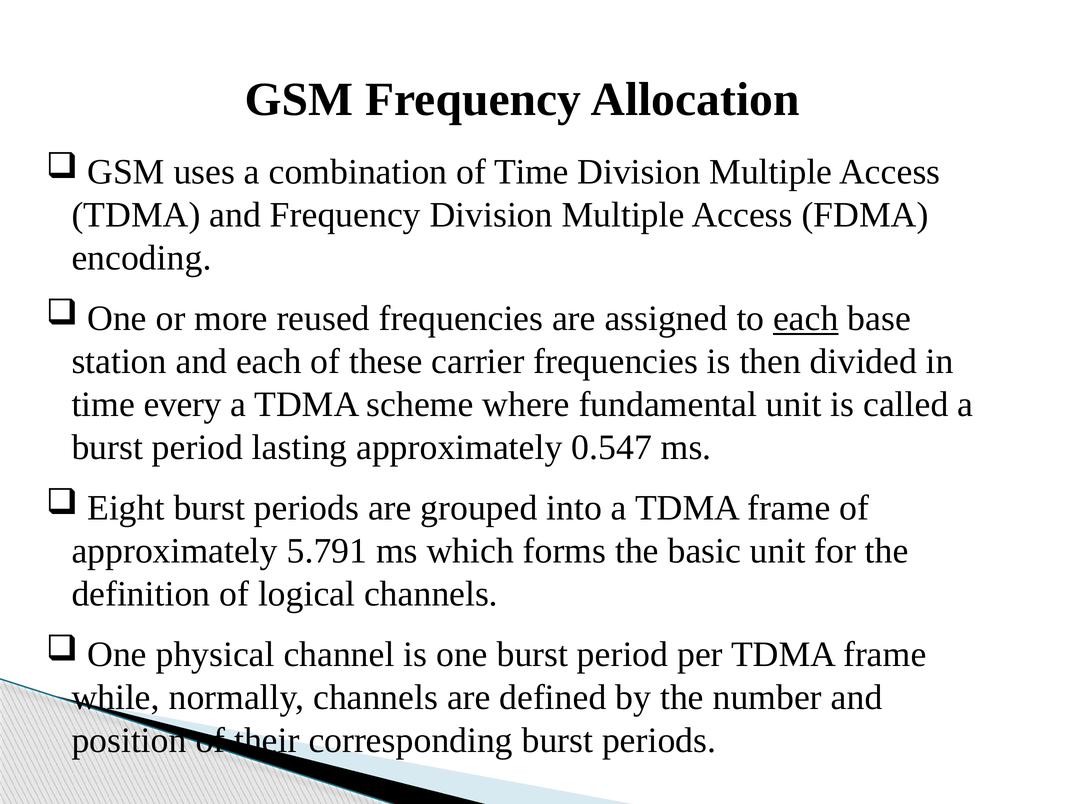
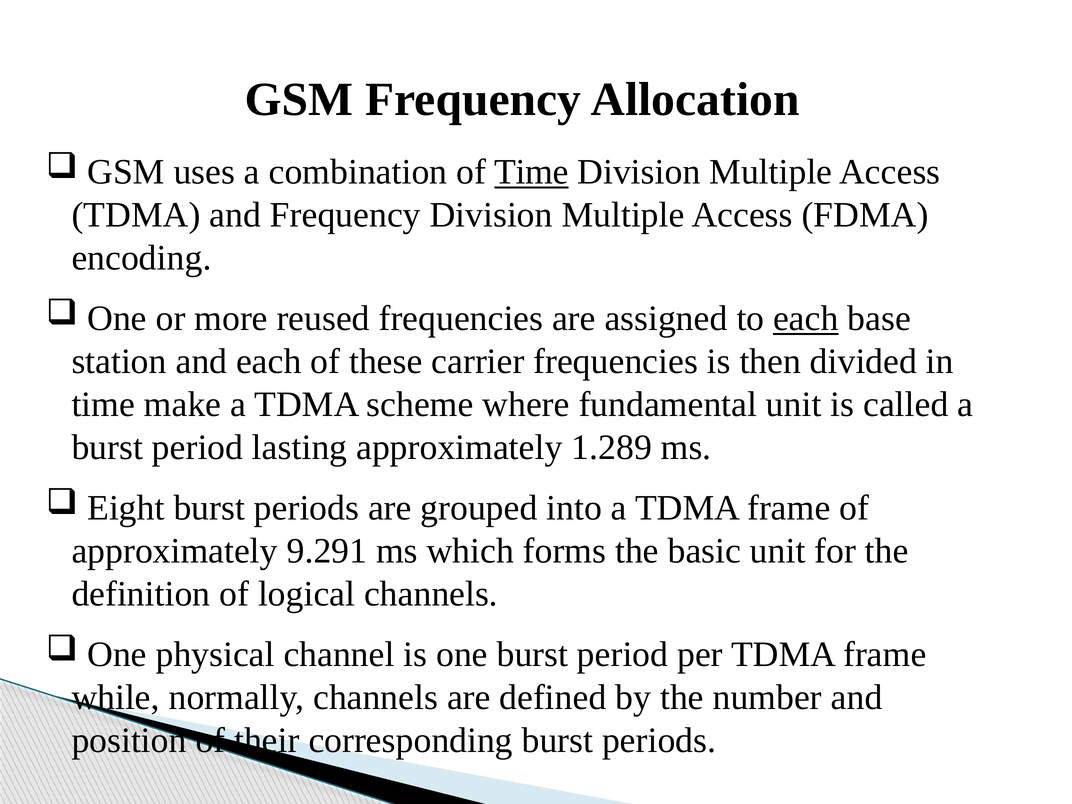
Time underline: none -> present (532, 172)
every: every -> make (183, 404)
0.547: 0.547 -> 1.289 (612, 447)
5.791: 5.791 -> 9.291 (327, 551)
